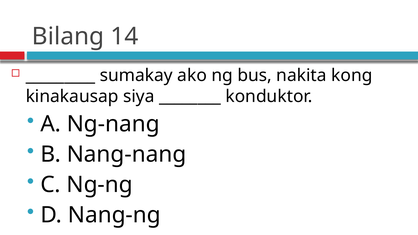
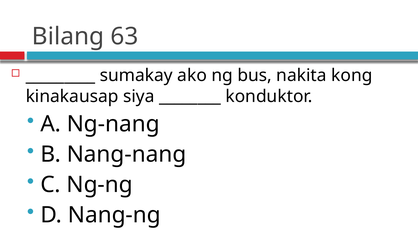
14: 14 -> 63 (124, 36)
